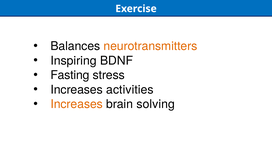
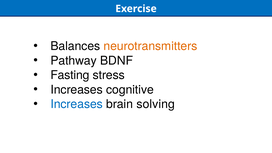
Inspiring: Inspiring -> Pathway (74, 61)
activities: activities -> cognitive (130, 90)
Increases colour: orange -> blue (77, 104)
